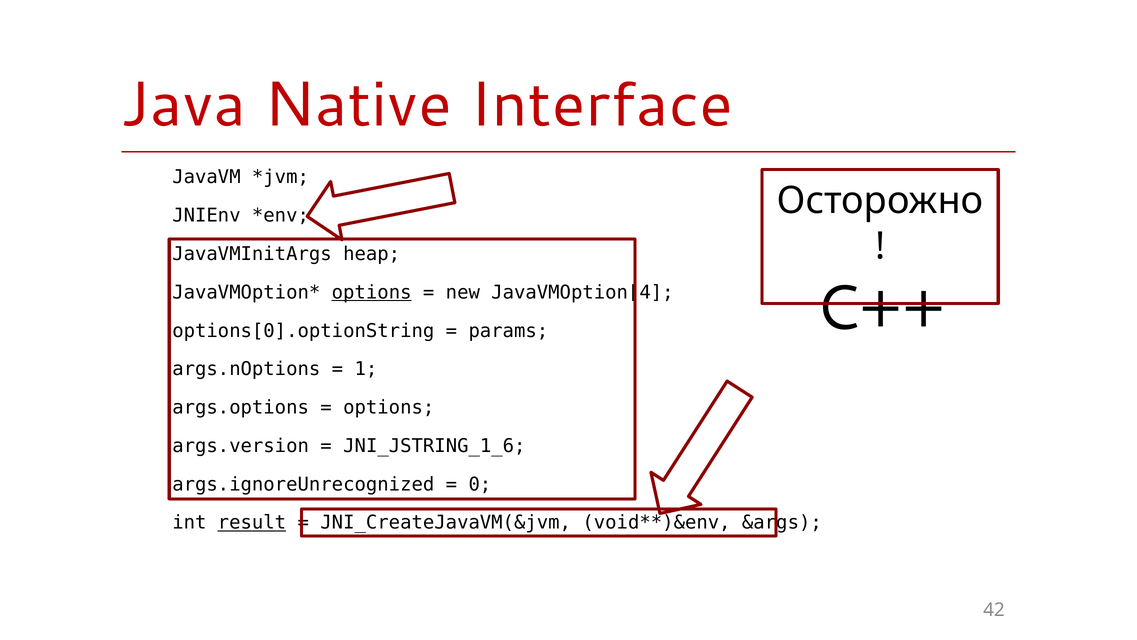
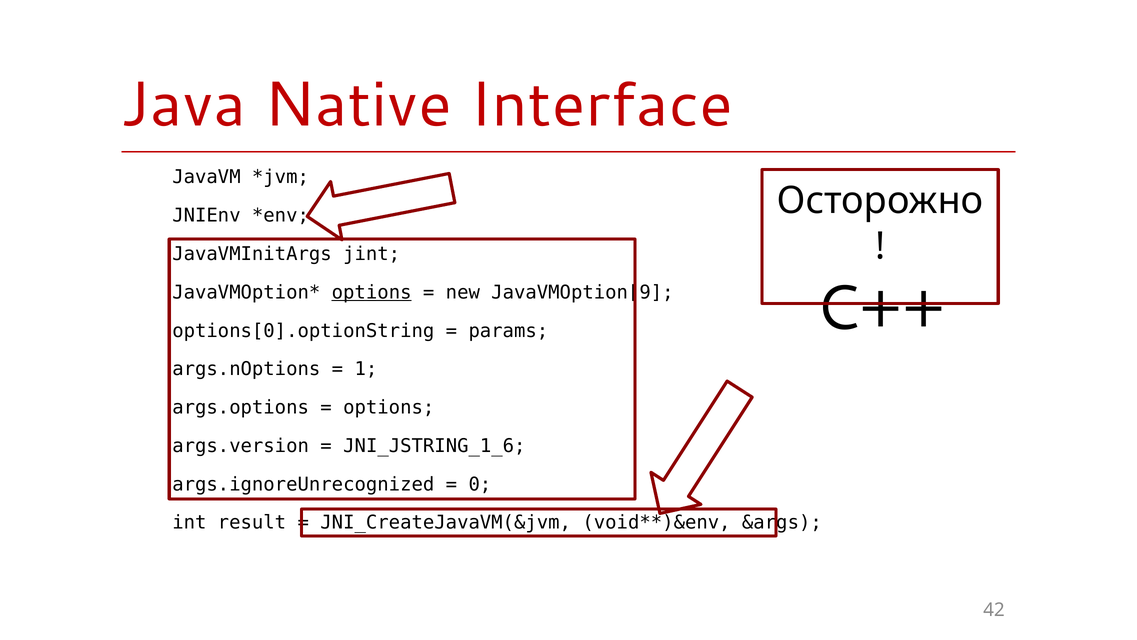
heap: heap -> jint (372, 254)
JavaVMOption[4: JavaVMOption[4 -> JavaVMOption[9 (582, 292)
result underline: present -> none (252, 522)
